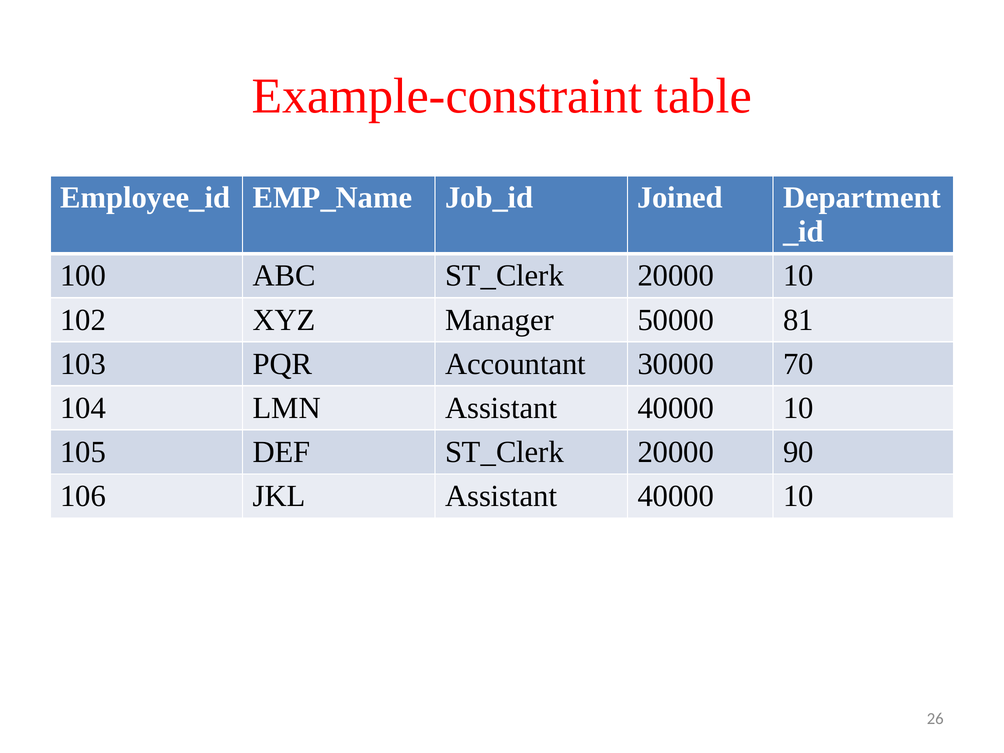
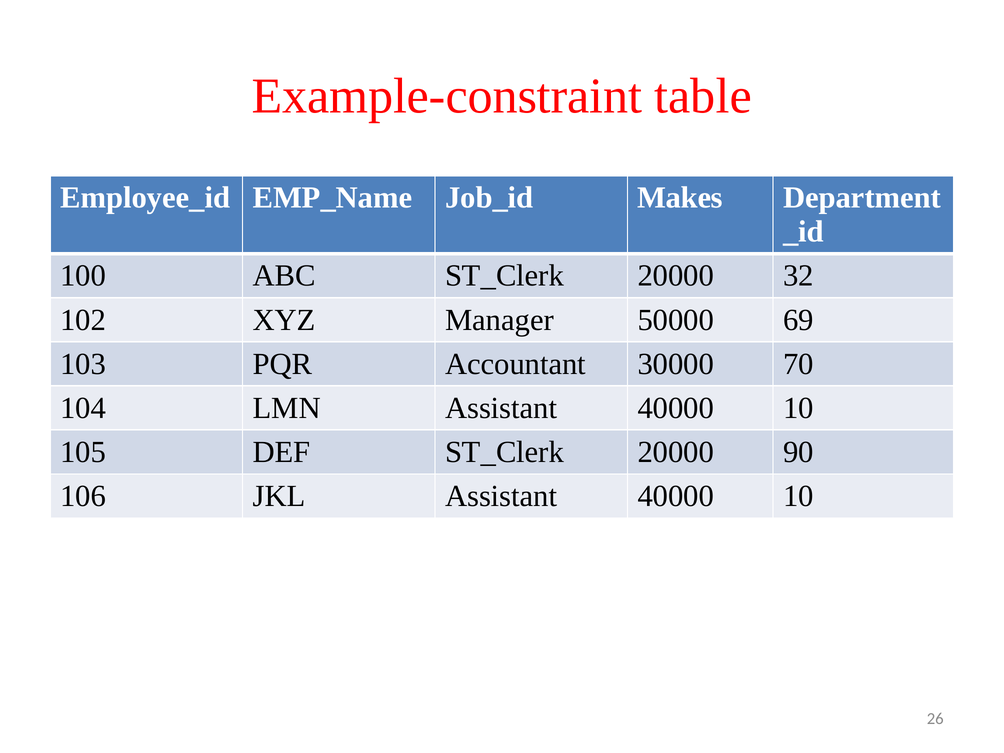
Joined: Joined -> Makes (680, 198)
20000 10: 10 -> 32 (798, 276)
81: 81 -> 69 (798, 320)
